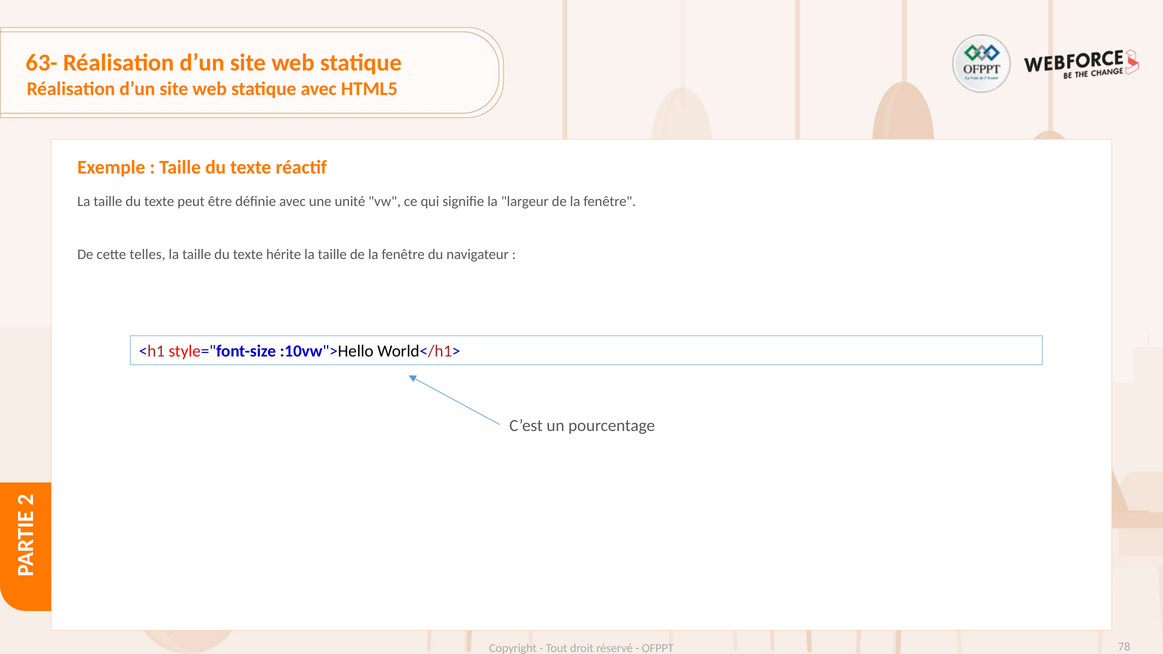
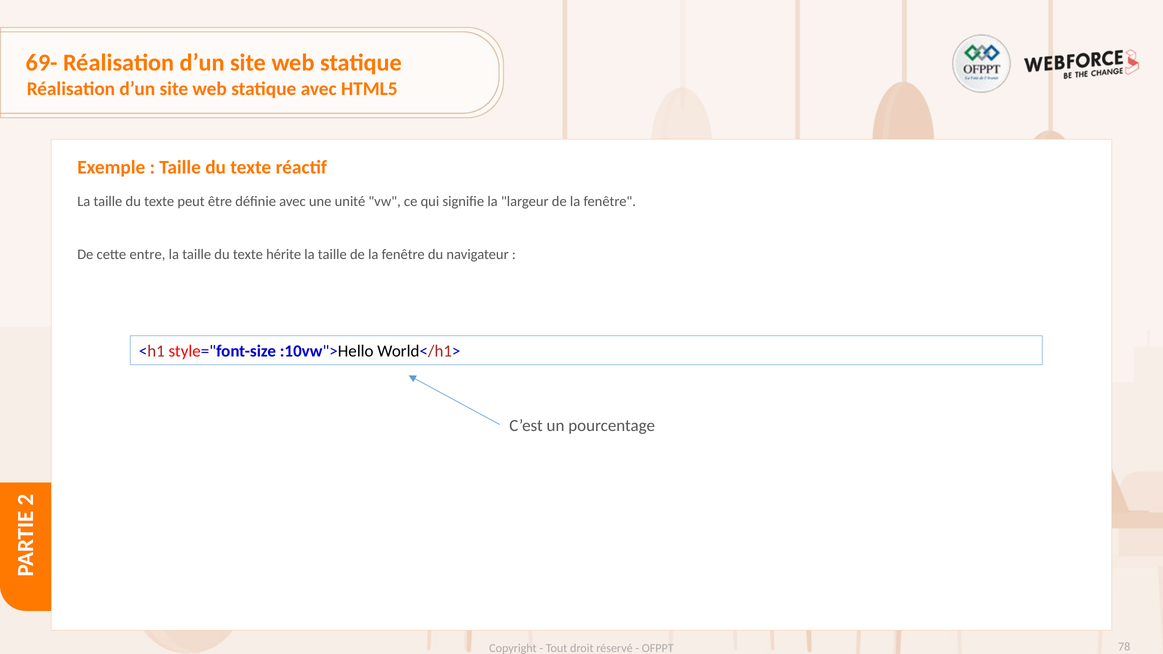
63-: 63- -> 69- (42, 63)
telles: telles -> entre (147, 255)
